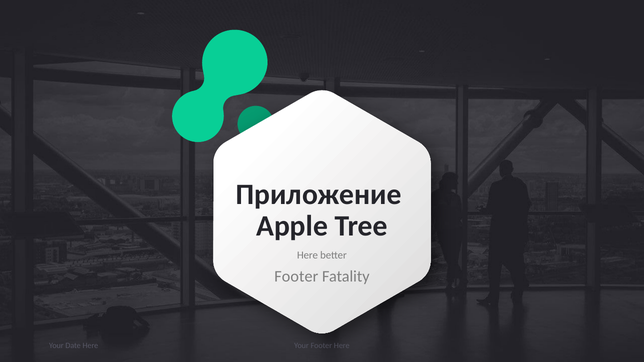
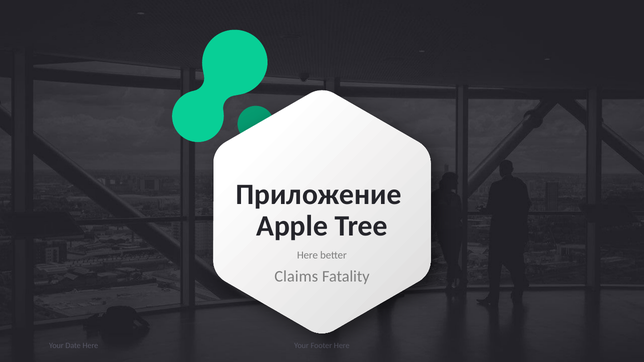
Footer: Footer -> Claims (296, 276)
